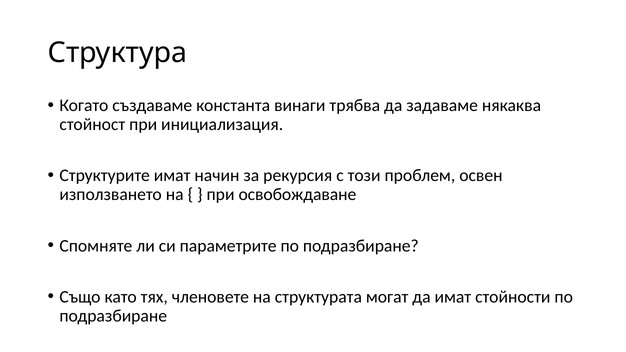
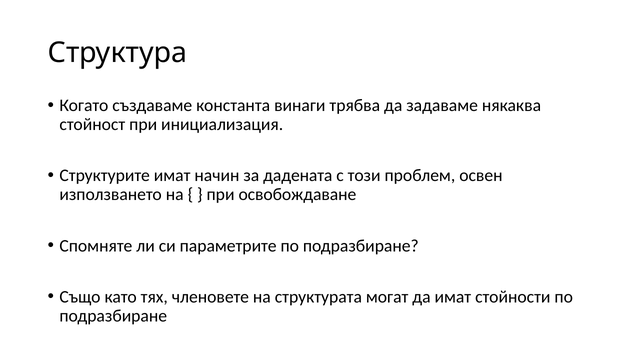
рекурсия: рекурсия -> дадената (298, 176)
